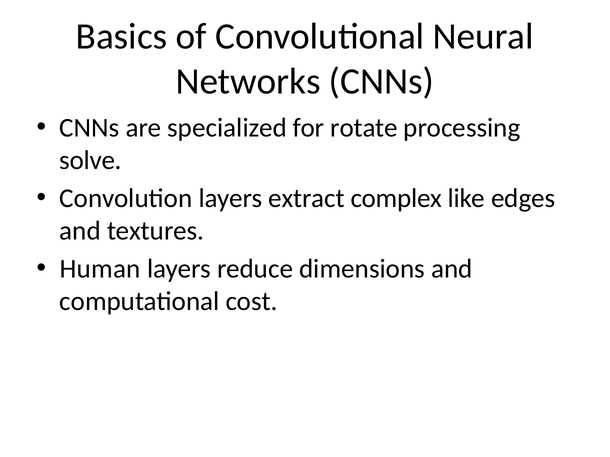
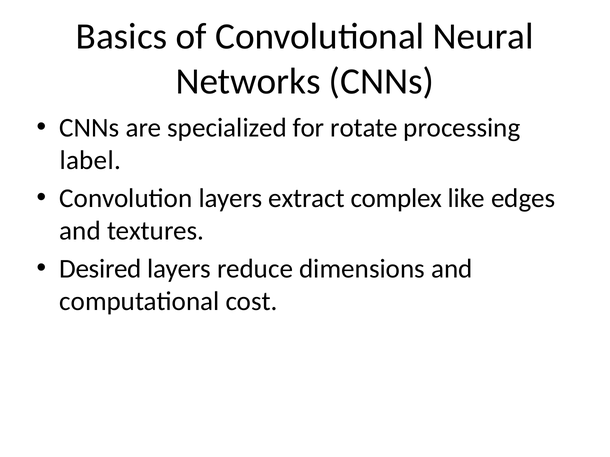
solve: solve -> label (90, 161)
Human: Human -> Desired (100, 269)
